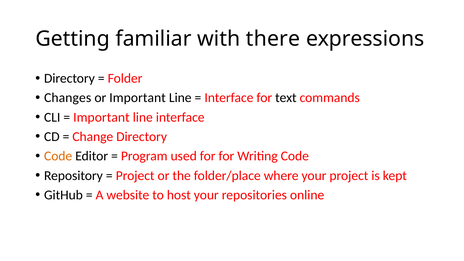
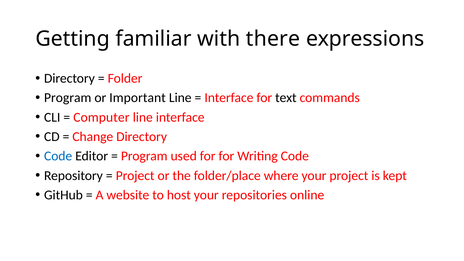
Changes: Changes -> Program (68, 98)
Important: Important -> Computer (101, 117)
Code colour: orange -> blue (58, 156)
